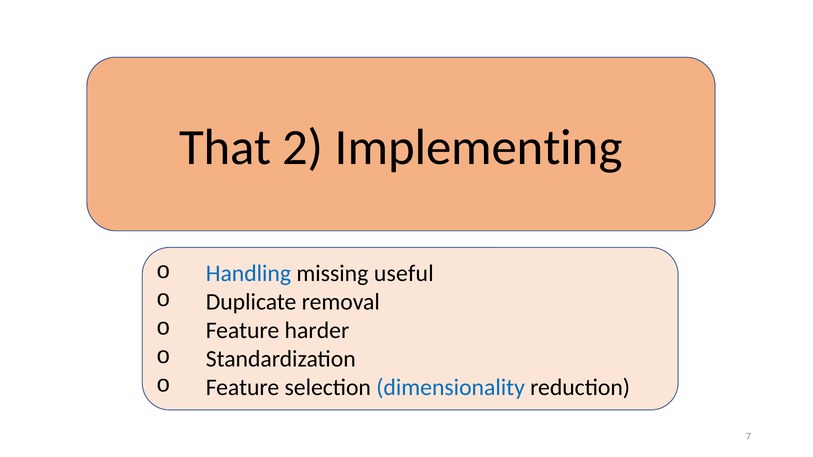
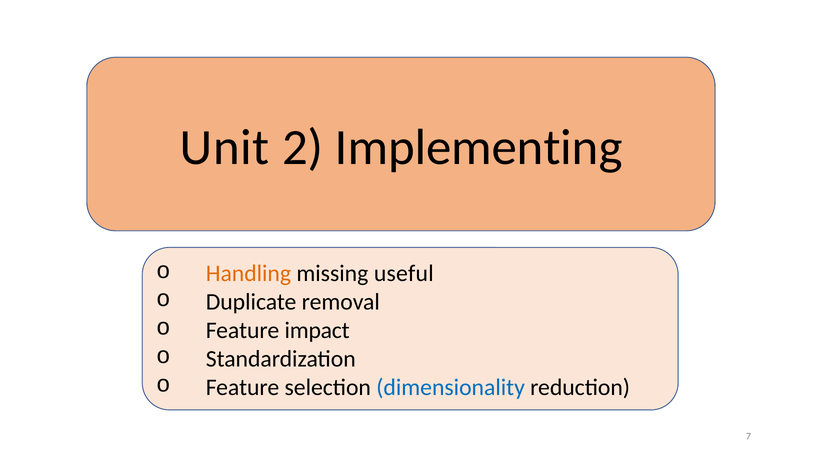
That: That -> Unit (225, 148)
Handling colour: blue -> orange (248, 274)
harder: harder -> impact (317, 331)
